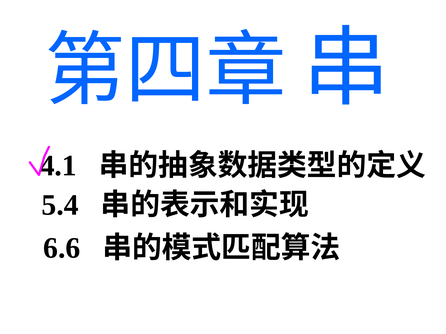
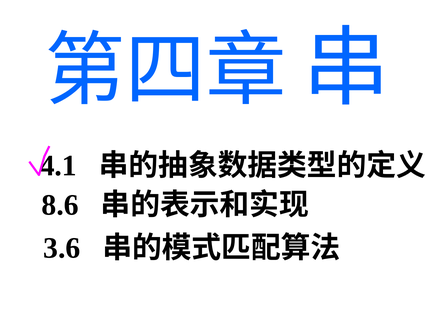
5.4: 5.4 -> 8.6 (60, 205)
6.6: 6.6 -> 3.6 (62, 248)
